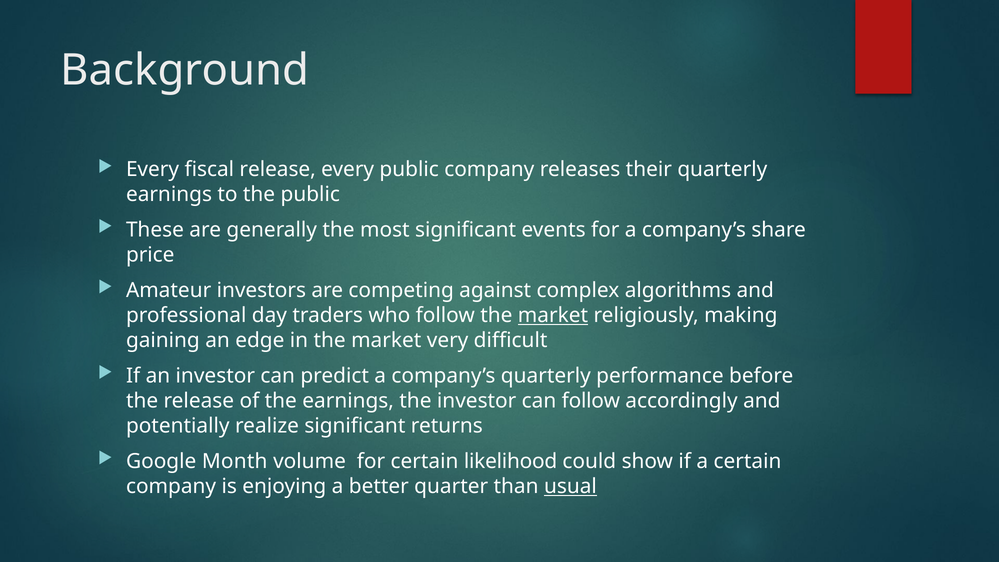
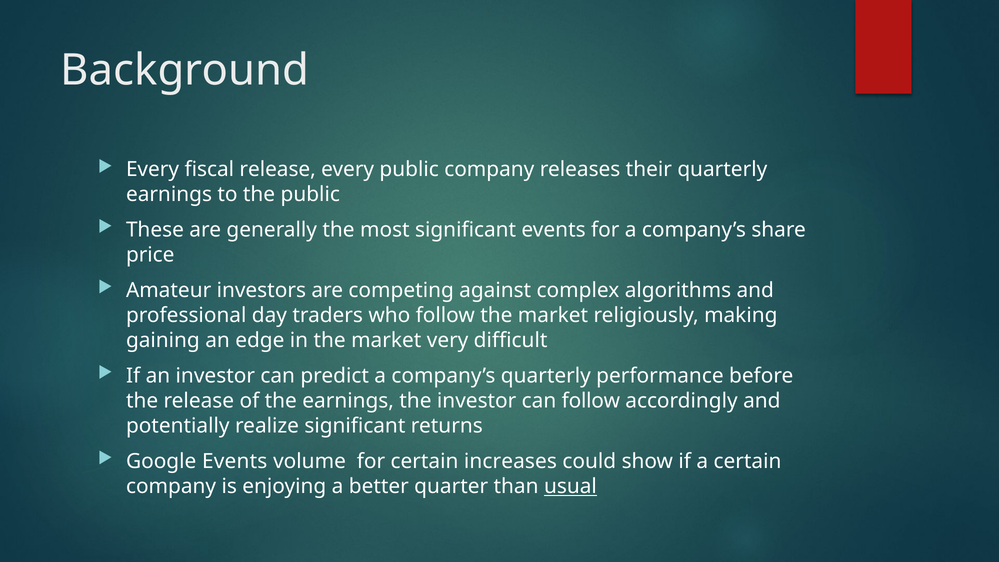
market underline: present -> none (553, 315)
Google Month: Month -> Events (235, 461)
likelihood: likelihood -> increases (510, 461)
